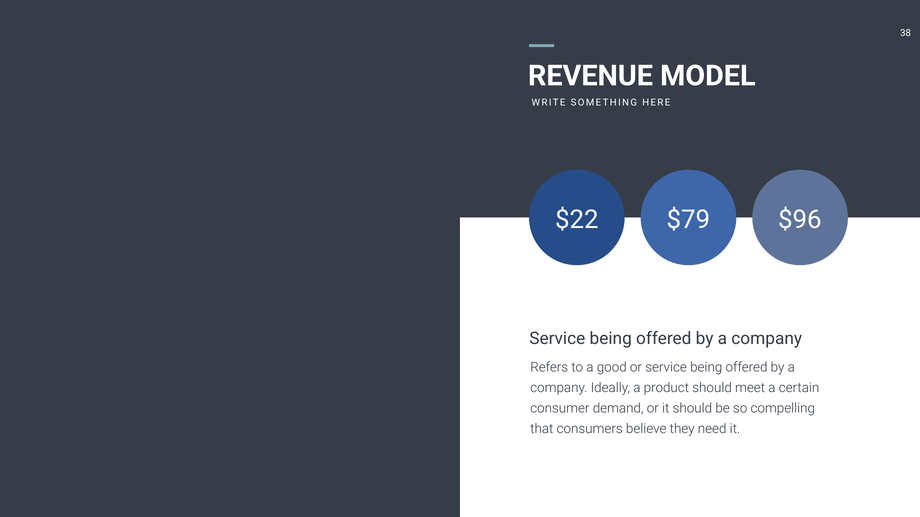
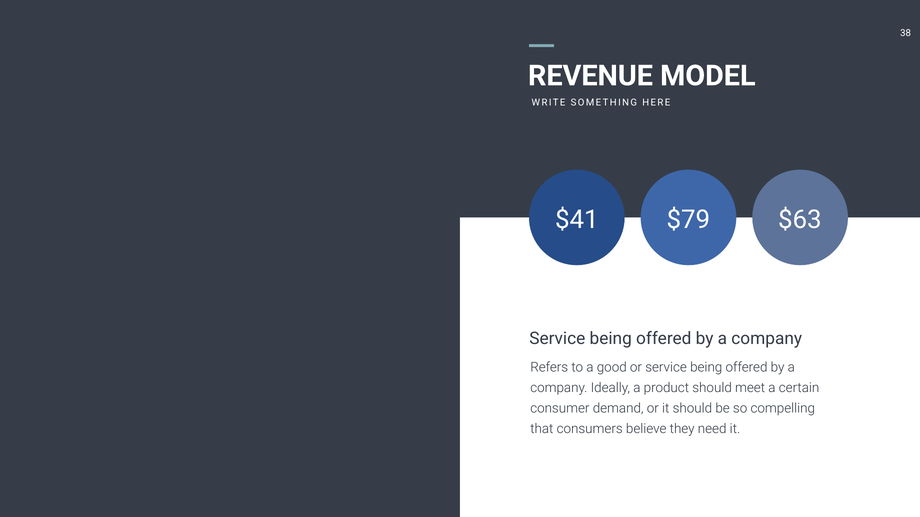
$22: $22 -> $41 (577, 220)
$96: $96 -> $63 (800, 220)
